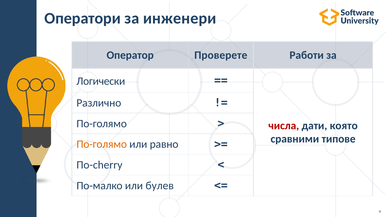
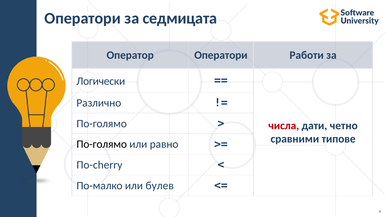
инженери: инженери -> седмицата (180, 18)
Оператор Проверете: Проверете -> Оператори (221, 55)
която: която -> четно (344, 126)
По-голямо colour: orange -> black (102, 144)
